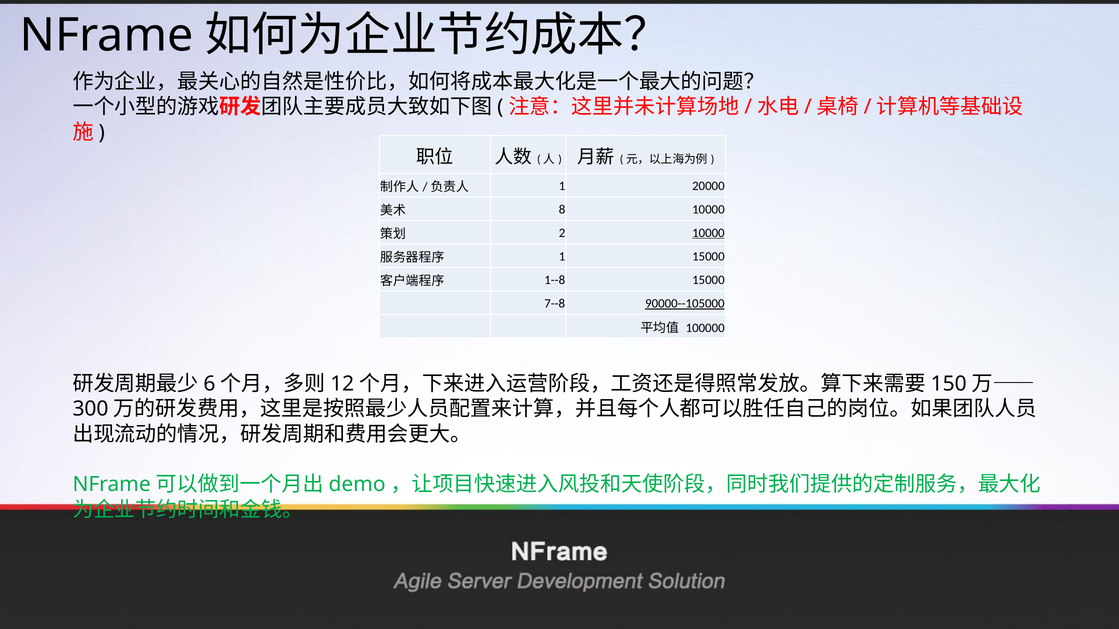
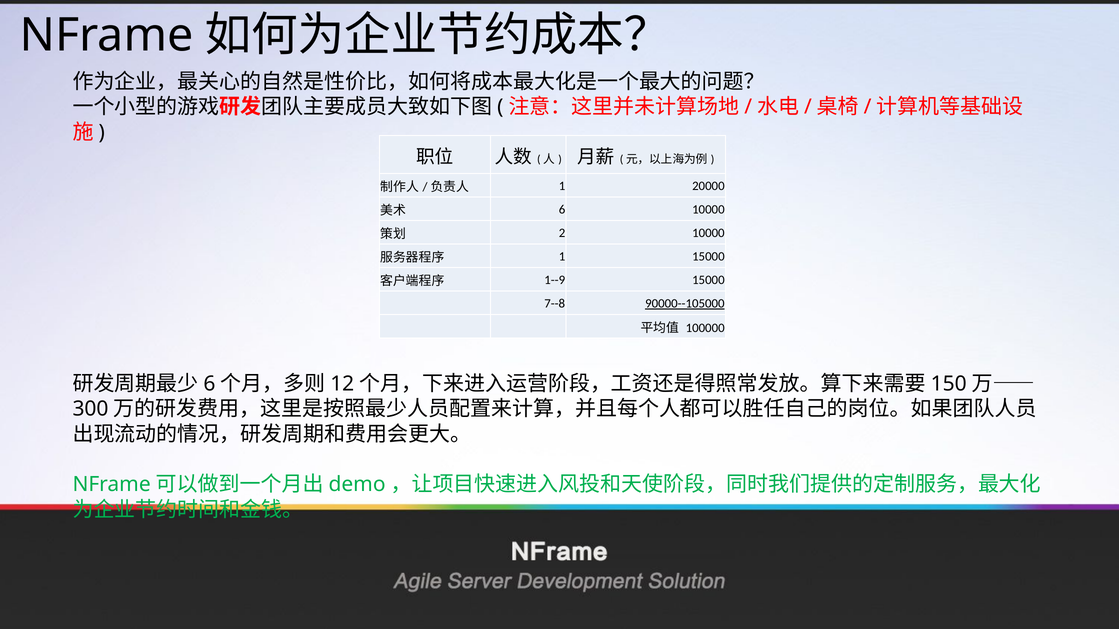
8: 8 -> 6 (562, 209)
10000 underline: present -> none (708, 233)
1--8: 1--8 -> 1--9 (555, 280)
